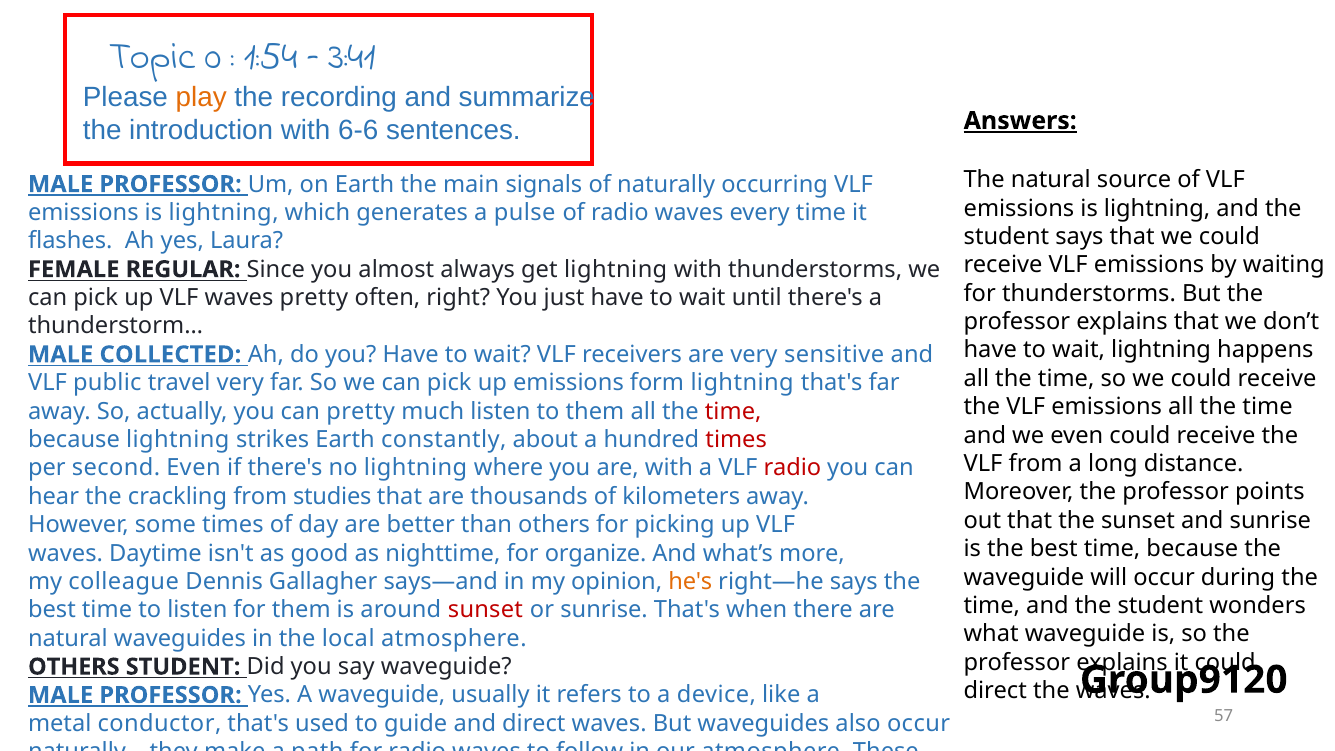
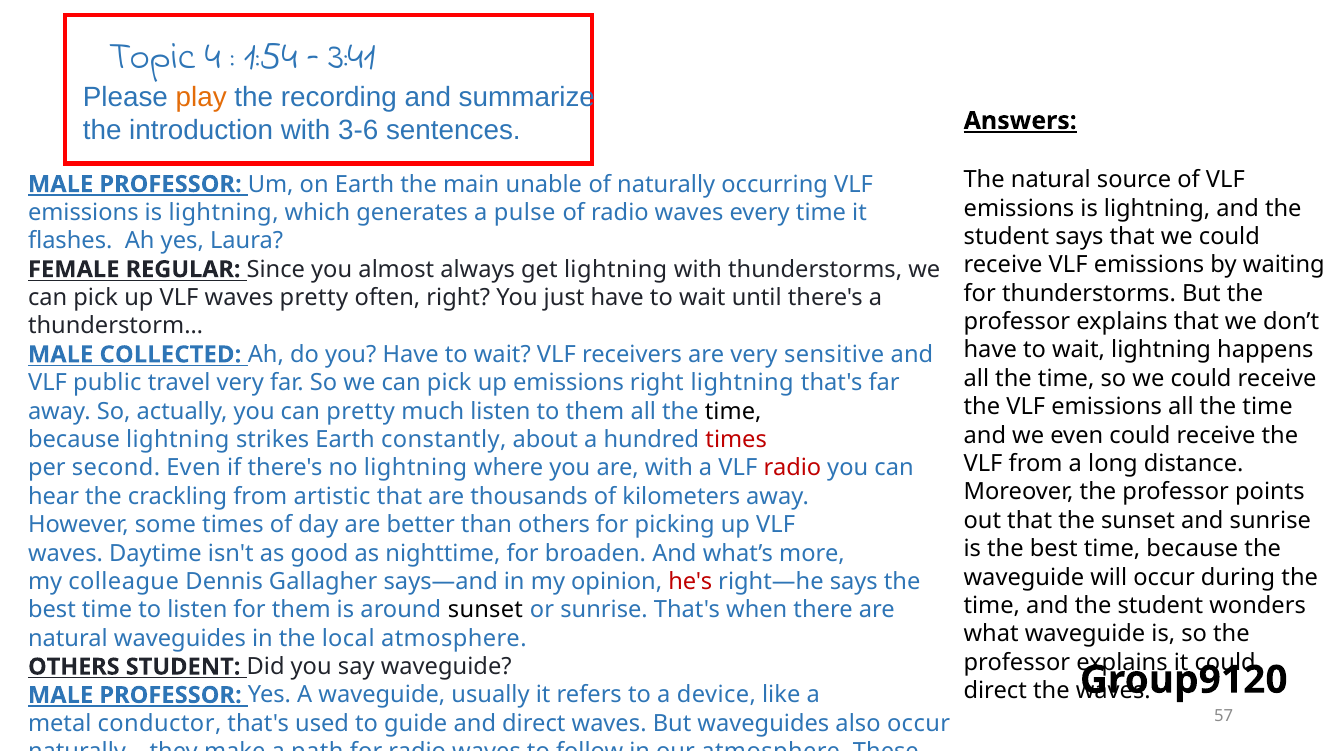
0: 0 -> 4 (213, 56)
6-6: 6-6 -> 3-6 (358, 131)
signals: signals -> unable (544, 184)
emissions form: form -> right (657, 383)
time colour: red -> black (733, 411)
studies: studies -> artistic (332, 496)
organize: organize -> broaden (595, 553)
he's colour: orange -> red (690, 582)
sunset colour: red -> black (485, 610)
